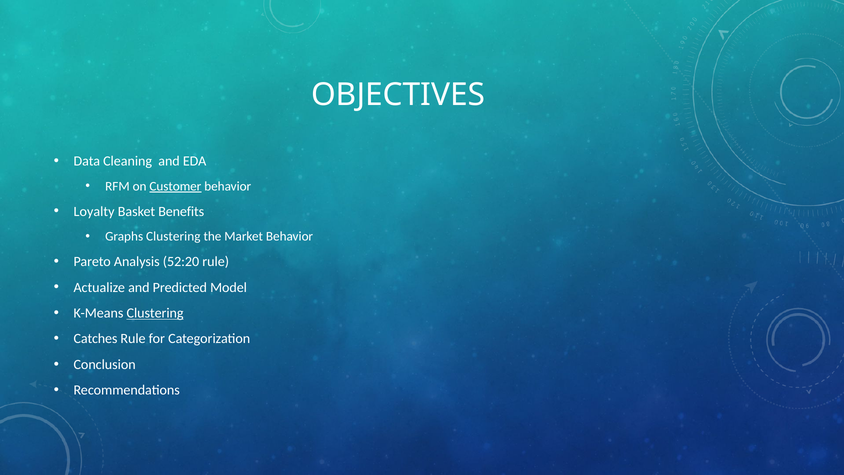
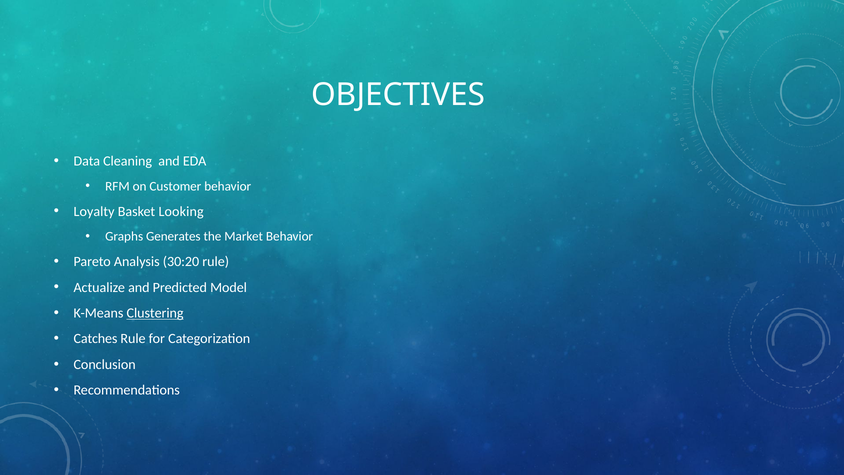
Customer underline: present -> none (175, 186)
Benefits: Benefits -> Looking (181, 211)
Graphs Clustering: Clustering -> Generates (173, 236)
52:20: 52:20 -> 30:20 (181, 262)
